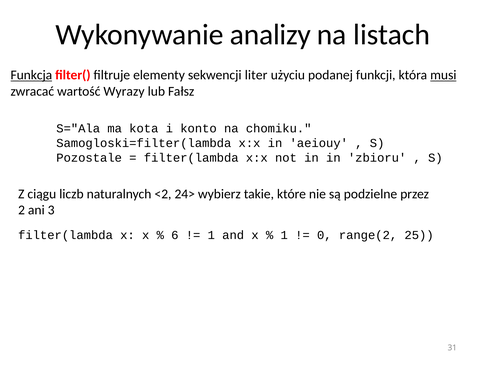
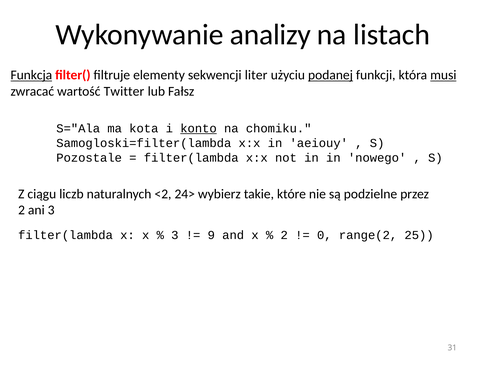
podanej underline: none -> present (330, 75)
Wyrazy: Wyrazy -> Twitter (124, 91)
konto underline: none -> present (198, 128)
zbioru: zbioru -> nowego (377, 158)
6: 6 -> 3 (175, 235)
1: 1 -> 9 (211, 235)
1: 1 -> 2 (284, 235)
